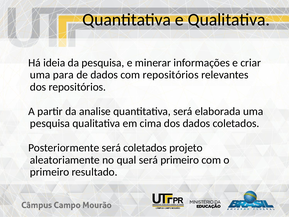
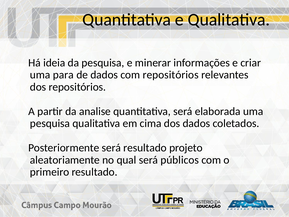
será coletados: coletados -> resultado (145, 148)
será primeiro: primeiro -> públicos (180, 160)
